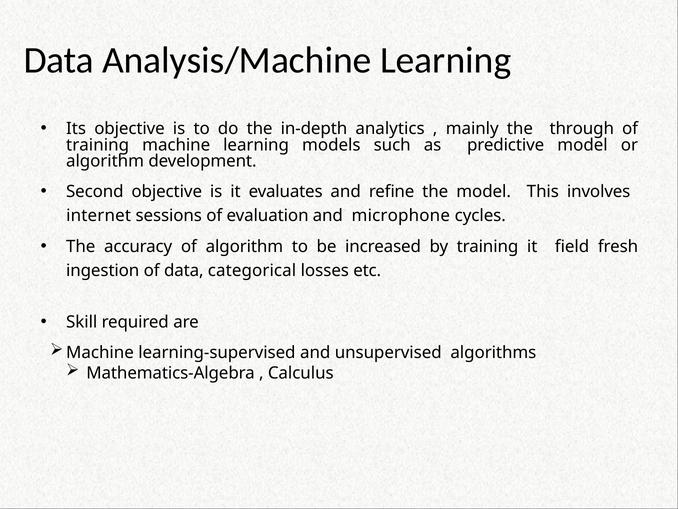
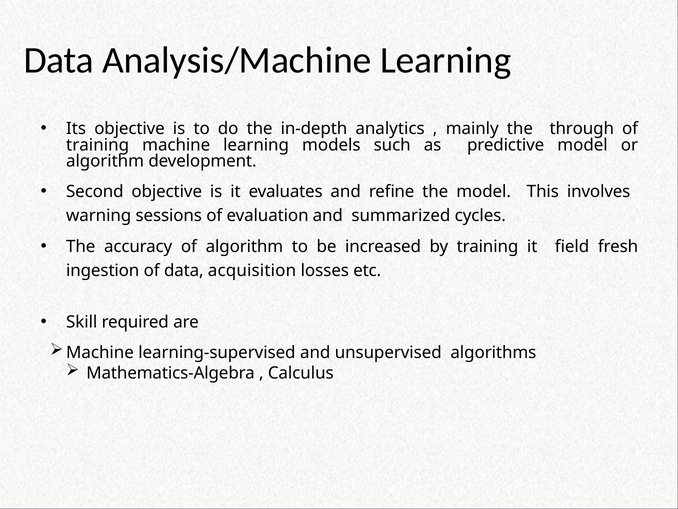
internet: internet -> warning (99, 216)
microphone: microphone -> summarized (401, 216)
categorical: categorical -> acquisition (252, 271)
